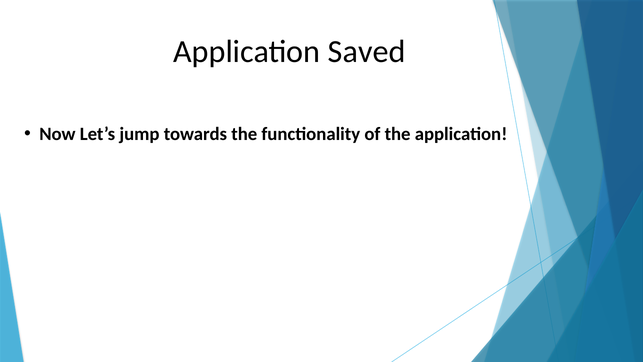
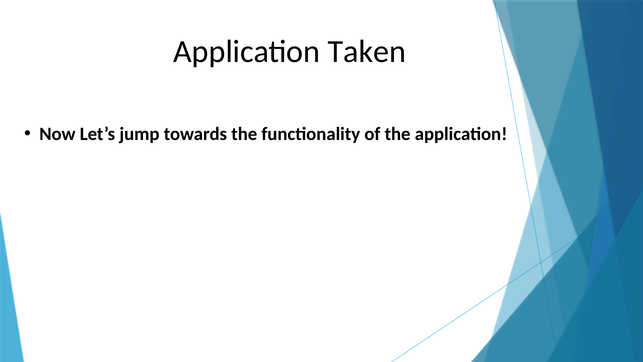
Saved: Saved -> Taken (367, 52)
